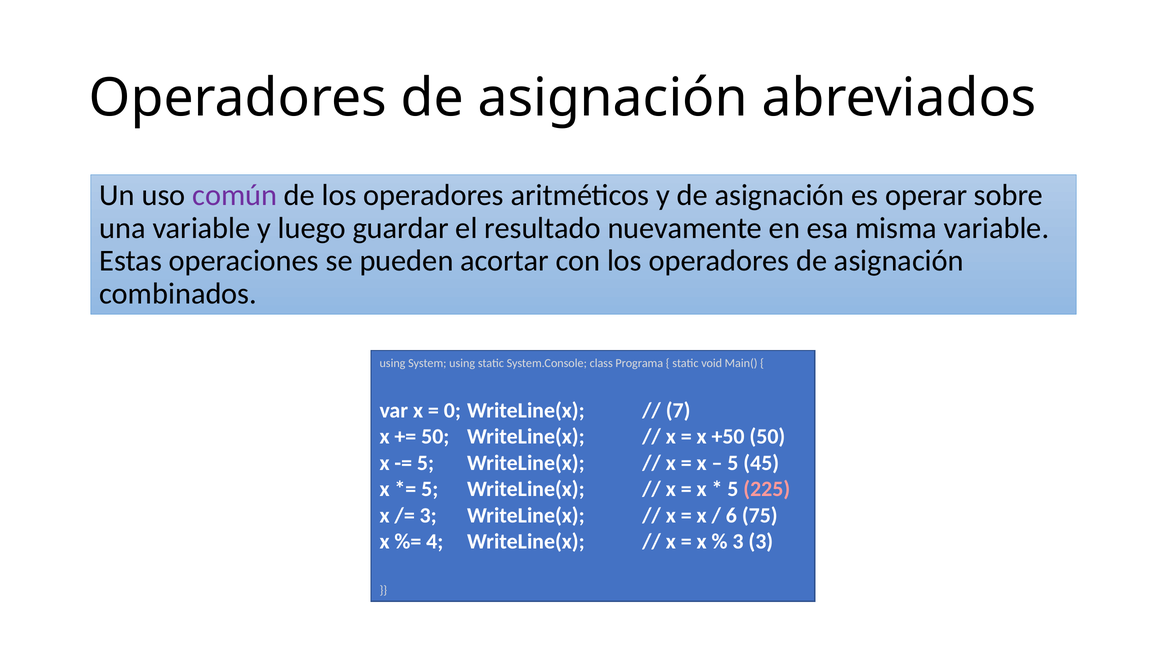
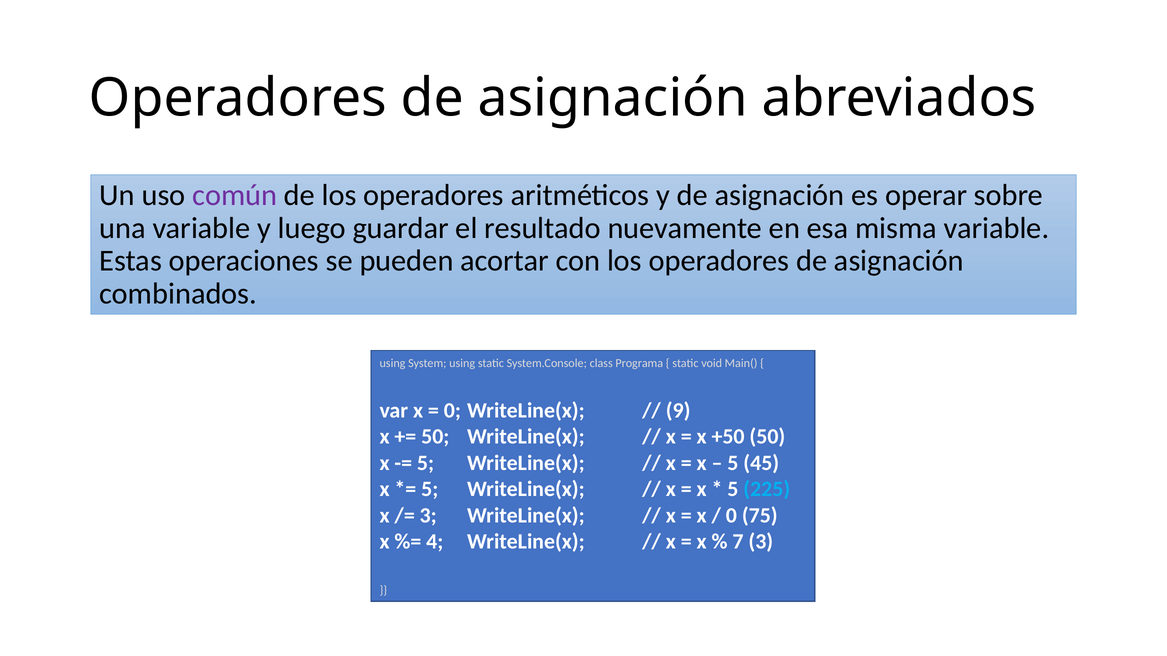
7: 7 -> 9 (678, 411)
225 colour: pink -> light blue (767, 489)
6: 6 -> 0 (731, 516)
3: 3 -> 7 (738, 542)
